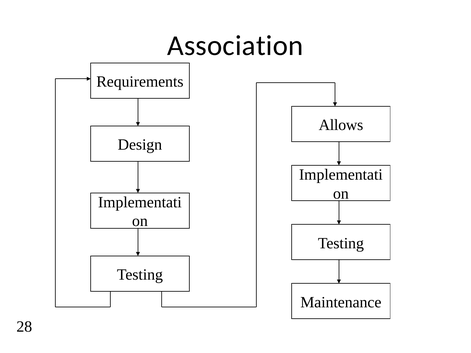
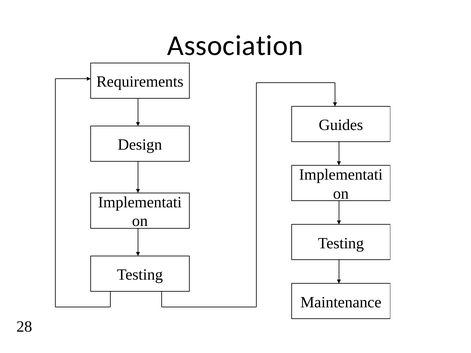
Allows: Allows -> Guides (341, 125)
